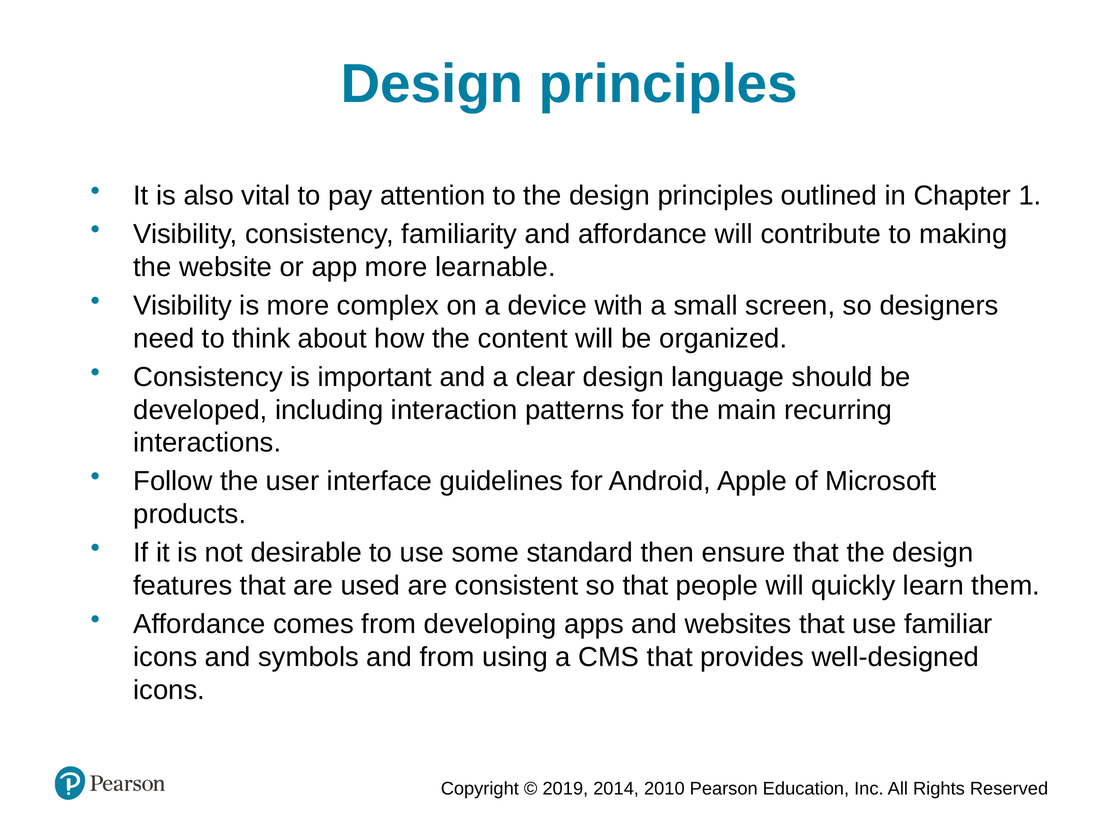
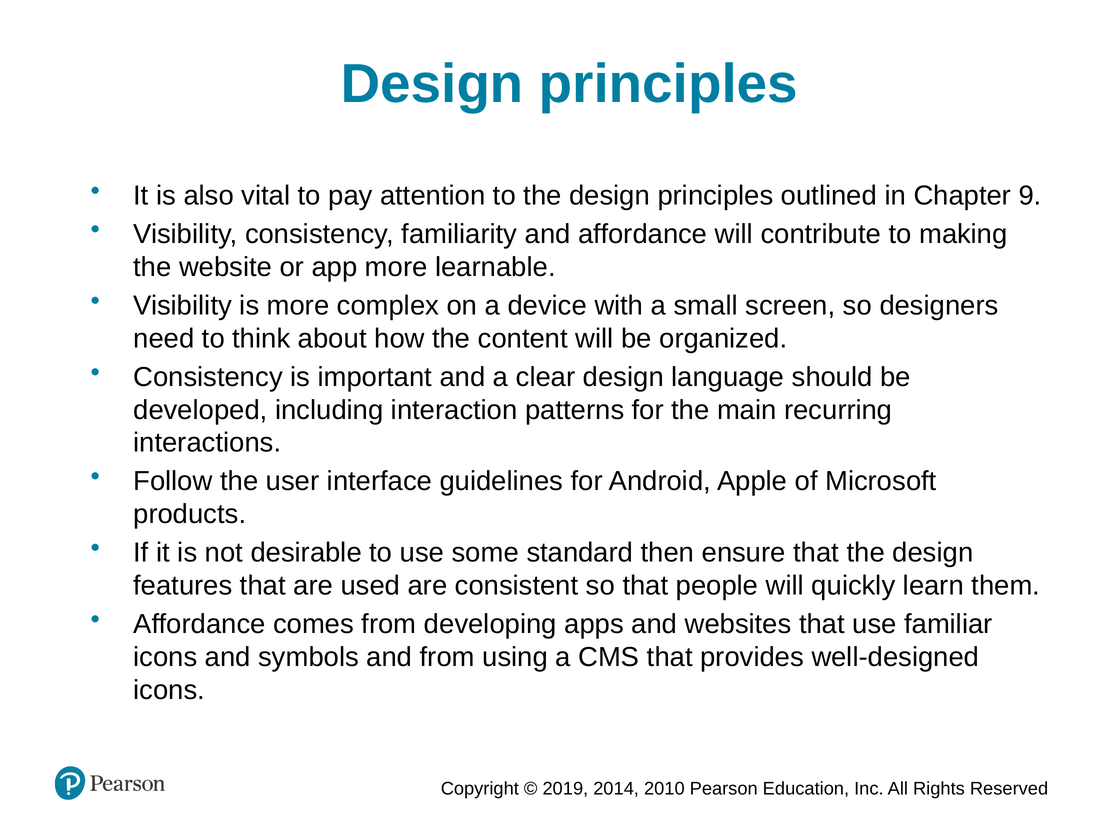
1: 1 -> 9 (1030, 196)
